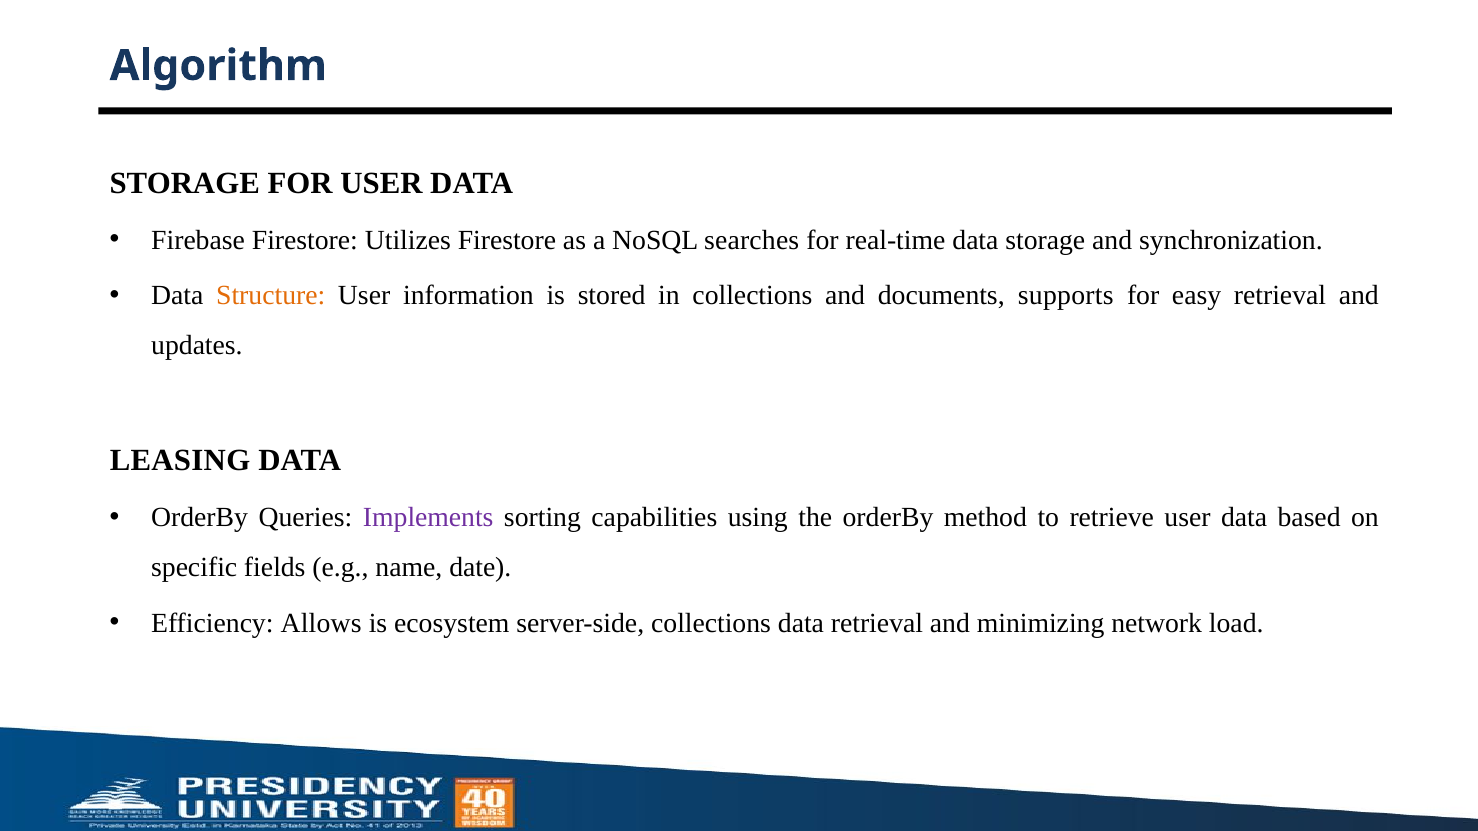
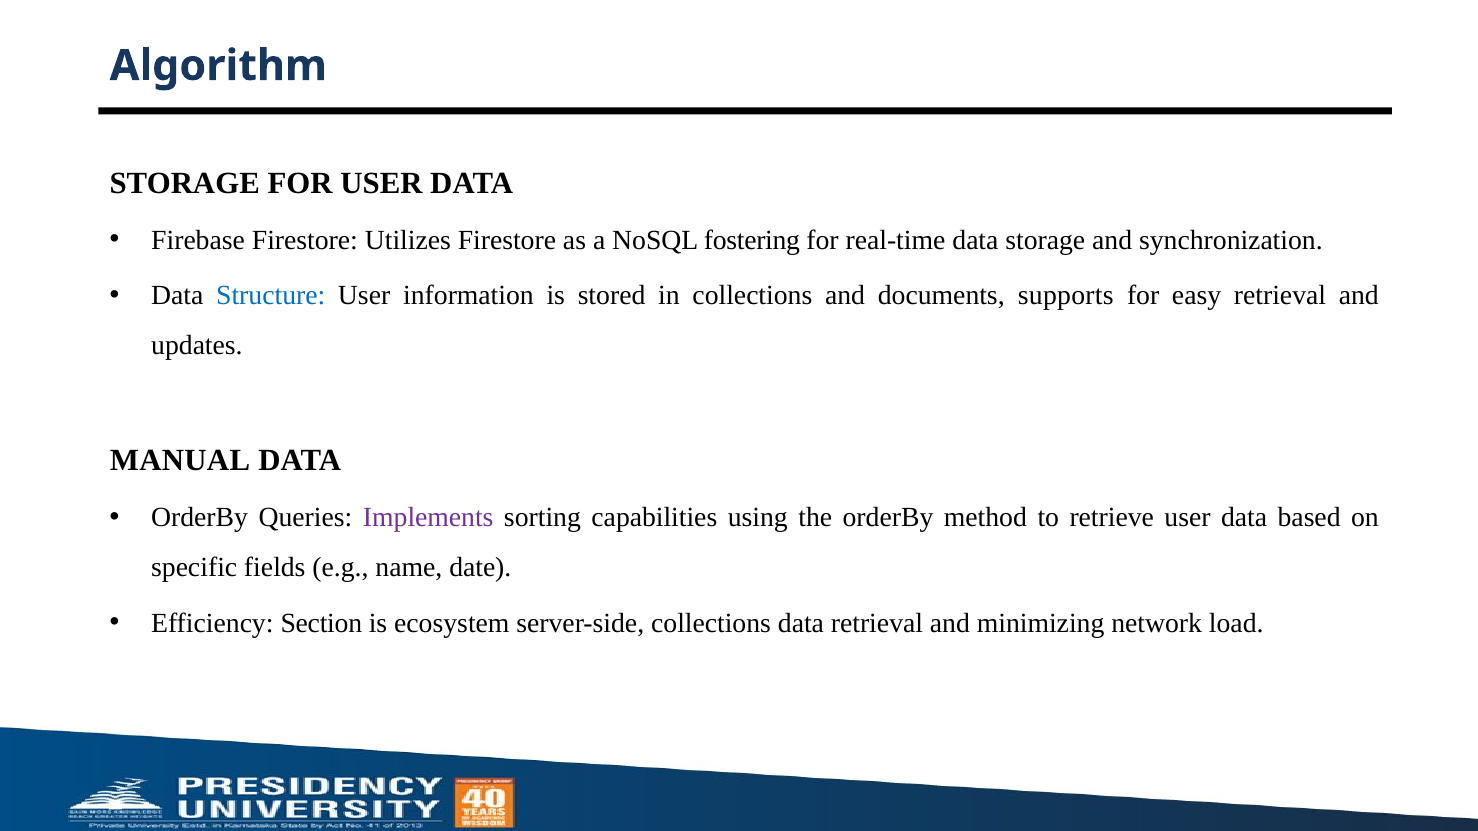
searches: searches -> fostering (752, 240)
Structure colour: orange -> blue (271, 296)
LEASING: LEASING -> MANUAL (180, 461)
Allows: Allows -> Section (321, 623)
